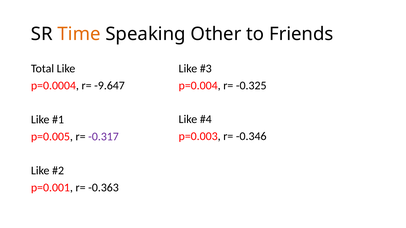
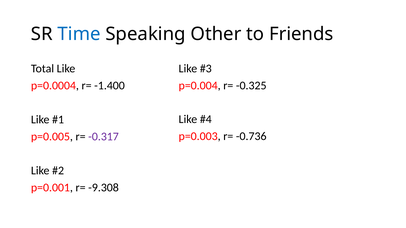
Time colour: orange -> blue (79, 34)
-9.647: -9.647 -> -1.400 (110, 86)
-0.346: -0.346 -> -0.736 (251, 137)
-0.363: -0.363 -> -9.308 (104, 188)
